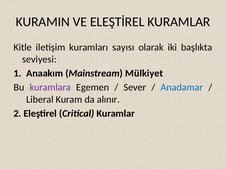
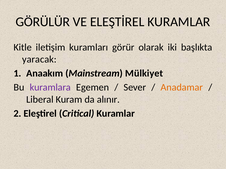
KURAMIN: KURAMIN -> GÖRÜLÜR (43, 22)
sayısı: sayısı -> görür (123, 47)
seviyesi: seviyesi -> yaracak (39, 59)
Anadamar colour: blue -> orange (182, 88)
